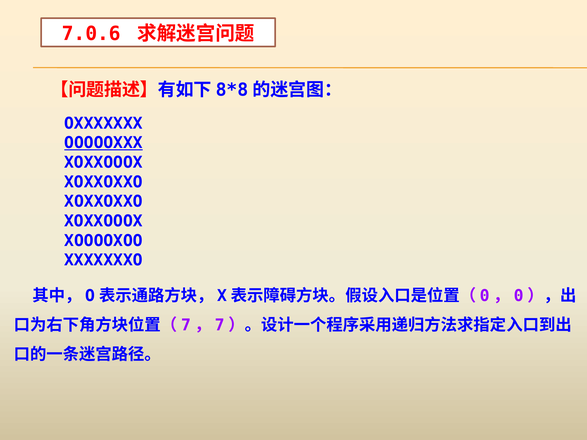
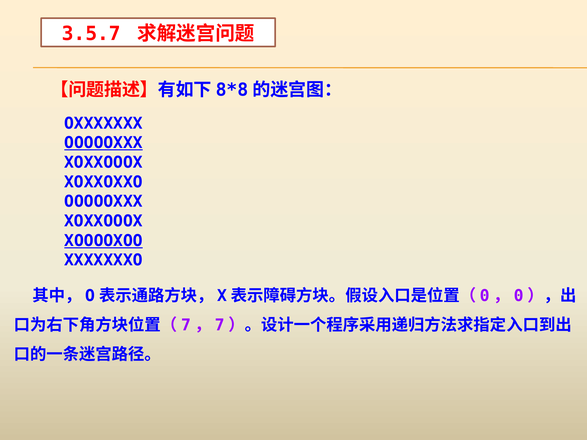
7.0.6: 7.0.6 -> 3.5.7 (91, 34)
XOXXOXXO: XOXXOXXO -> OOOOOXXX (103, 202)
XOOOOXOO underline: none -> present (103, 241)
